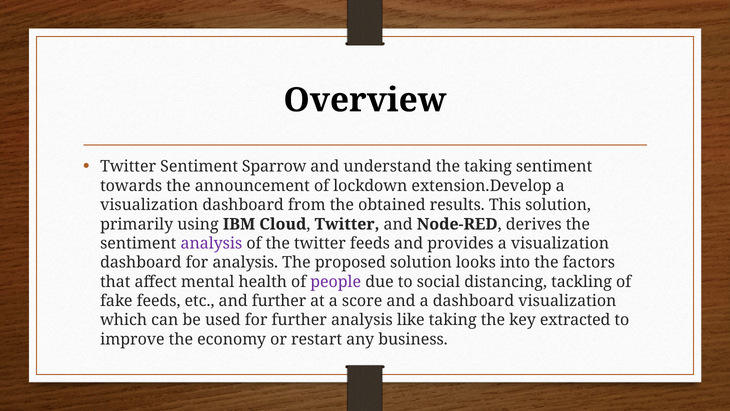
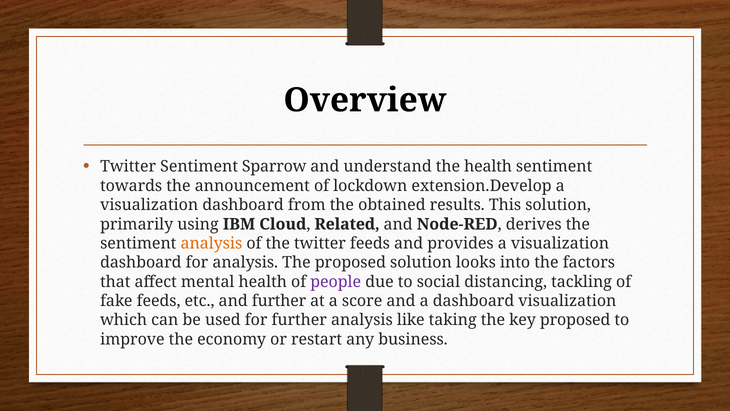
the taking: taking -> health (488, 167)
Cloud Twitter: Twitter -> Related (347, 224)
analysis colour: purple -> orange (211, 243)
key extracted: extracted -> proposed (575, 320)
